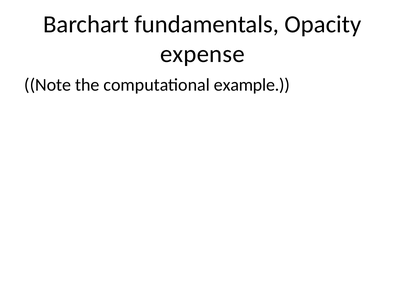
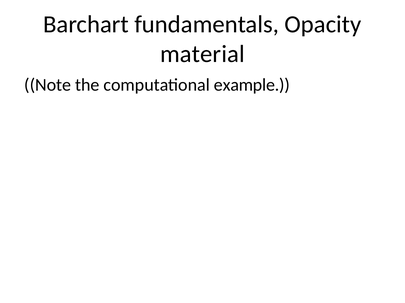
expense: expense -> material (202, 54)
